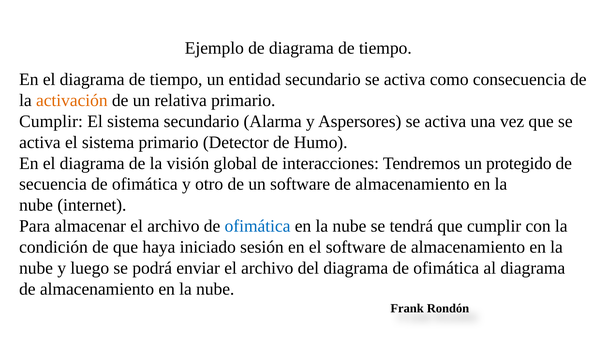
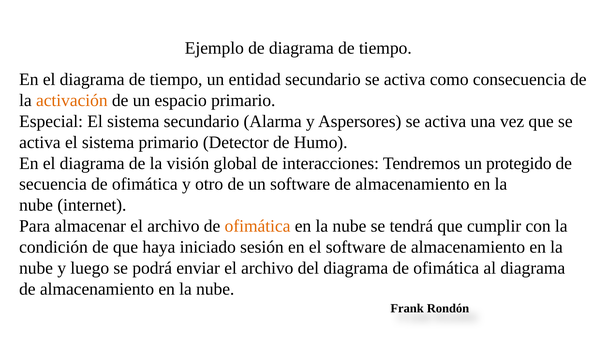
relativa: relativa -> espacio (181, 100)
Cumplir: Cumplir -> Especial (51, 121)
ofimática colour: blue -> orange (258, 226)
